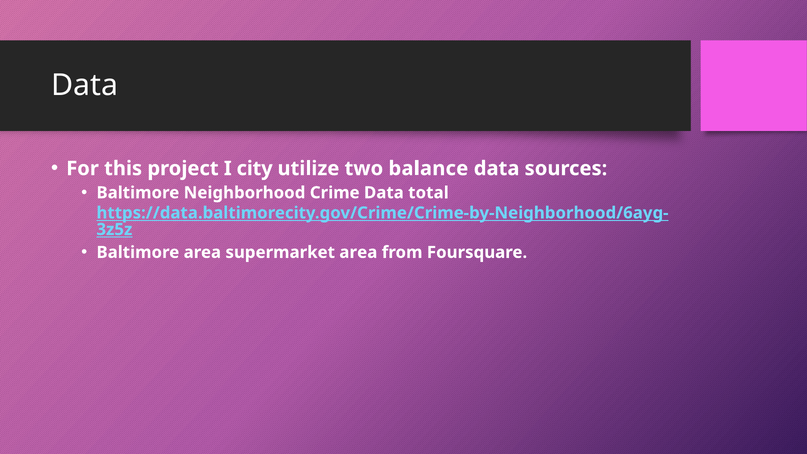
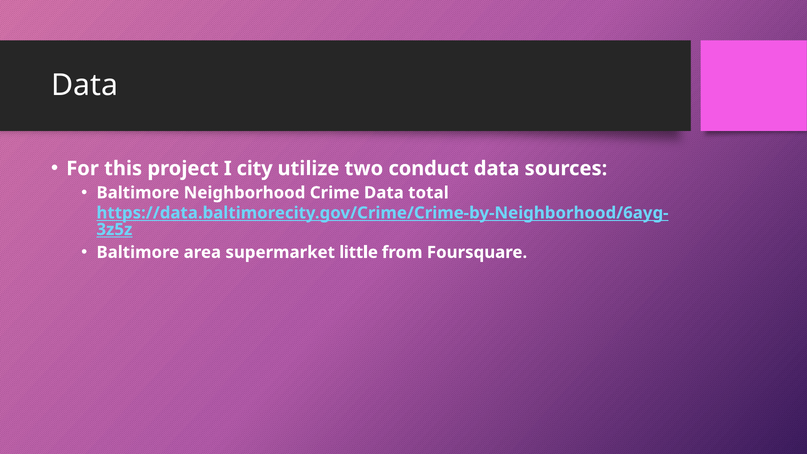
balance: balance -> conduct (429, 168)
supermarket area: area -> little (358, 252)
